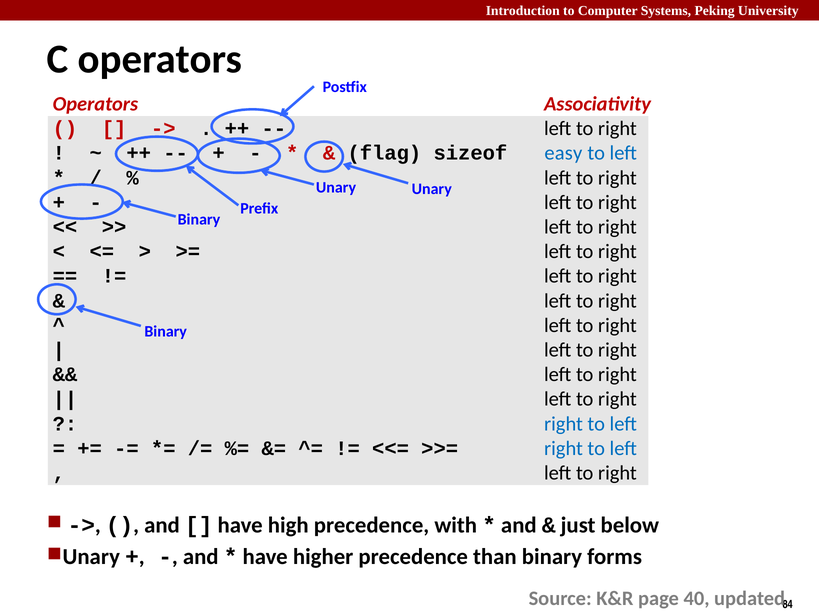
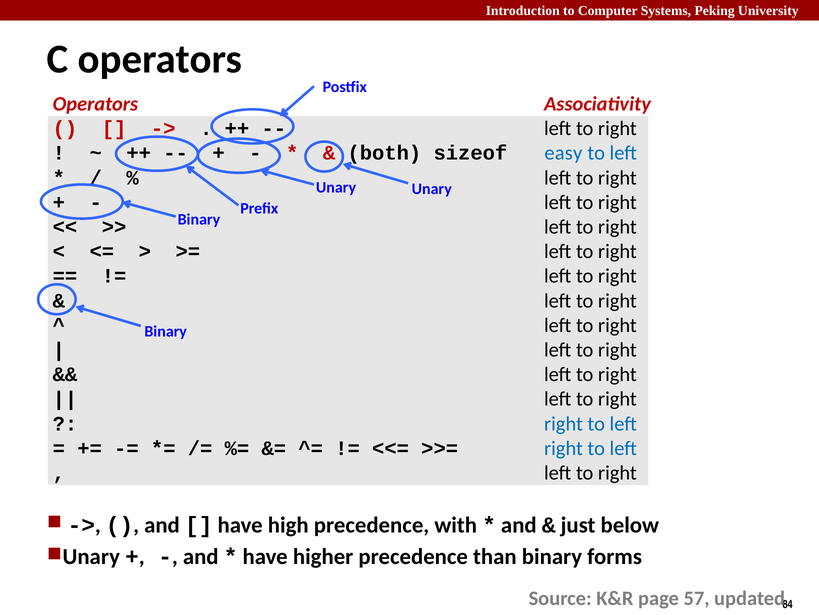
flag: flag -> both (384, 153)
40: 40 -> 57 (697, 598)
